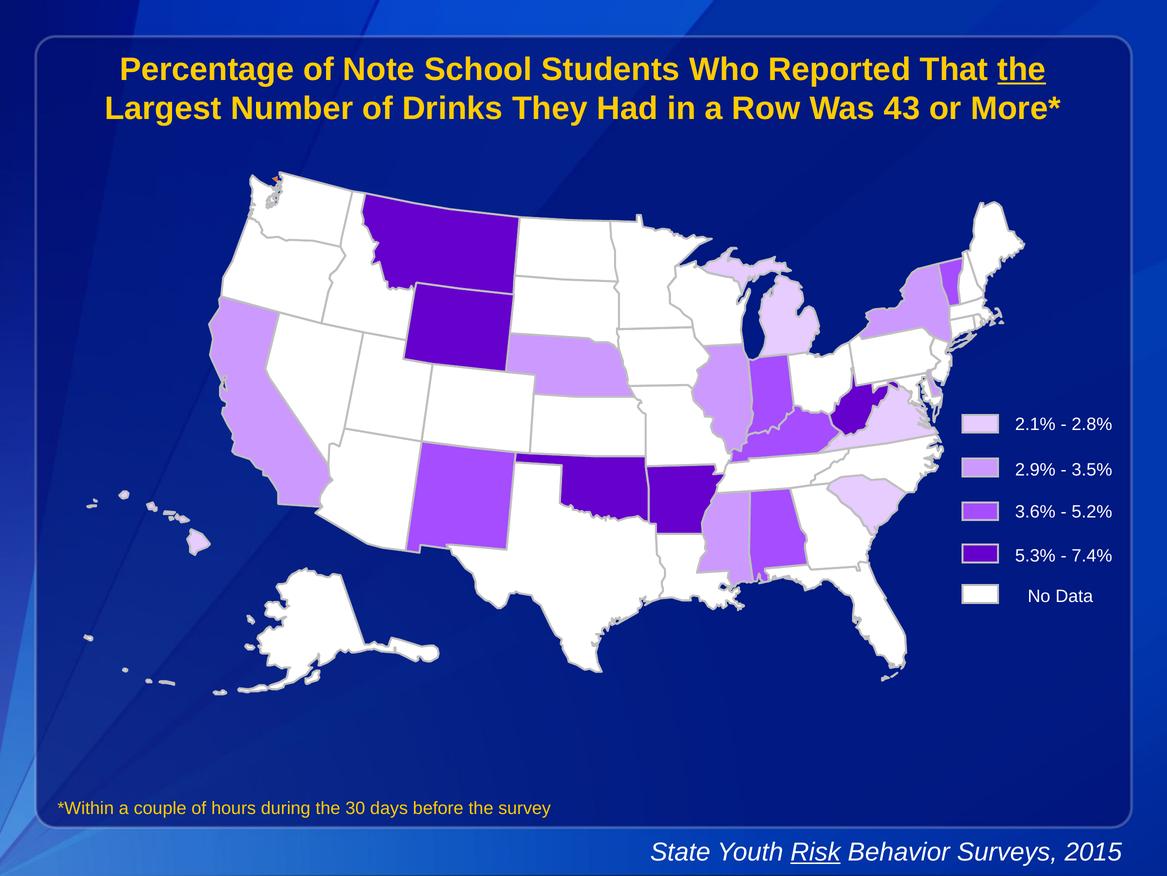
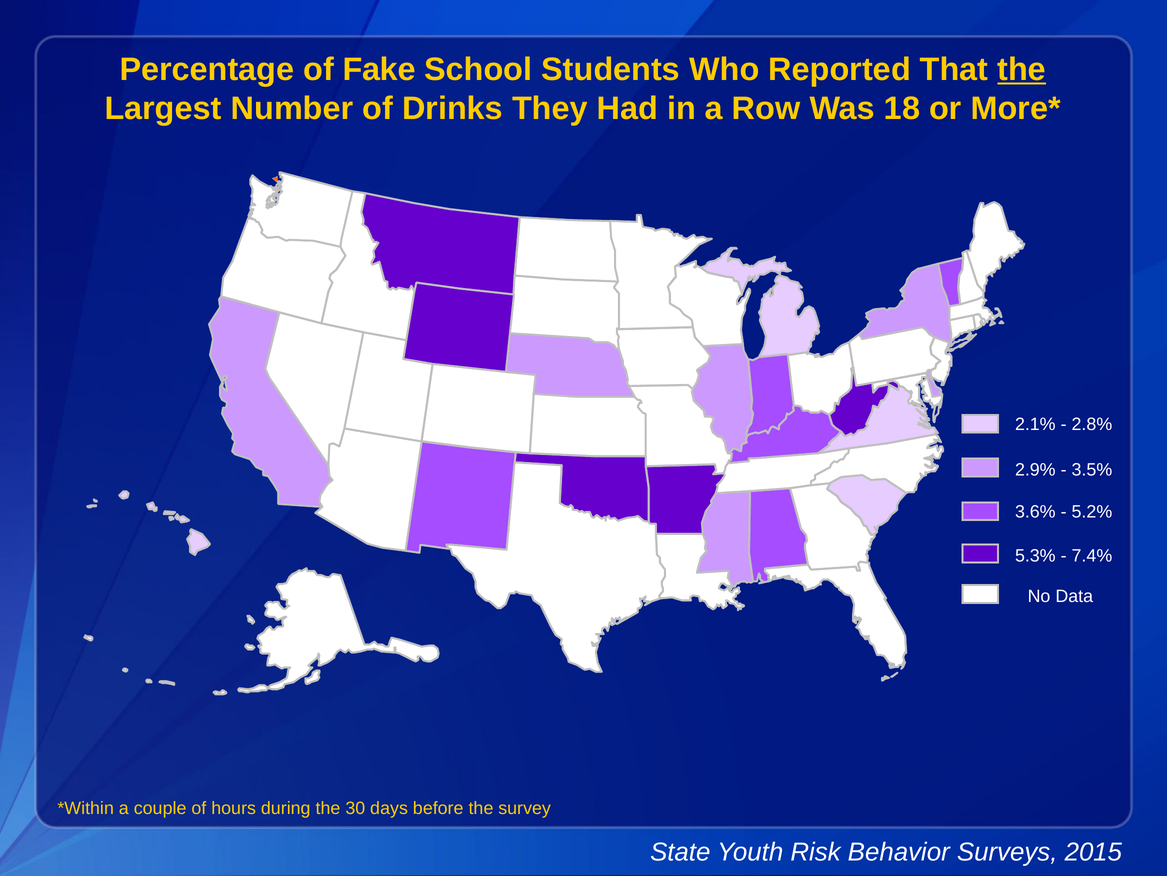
Note: Note -> Fake (379, 70)
43: 43 -> 18 (902, 109)
Risk underline: present -> none (816, 851)
